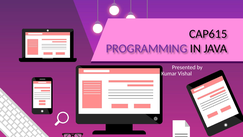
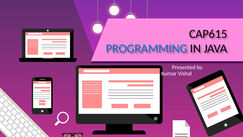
PROGRAMMING colour: purple -> blue (147, 48)
